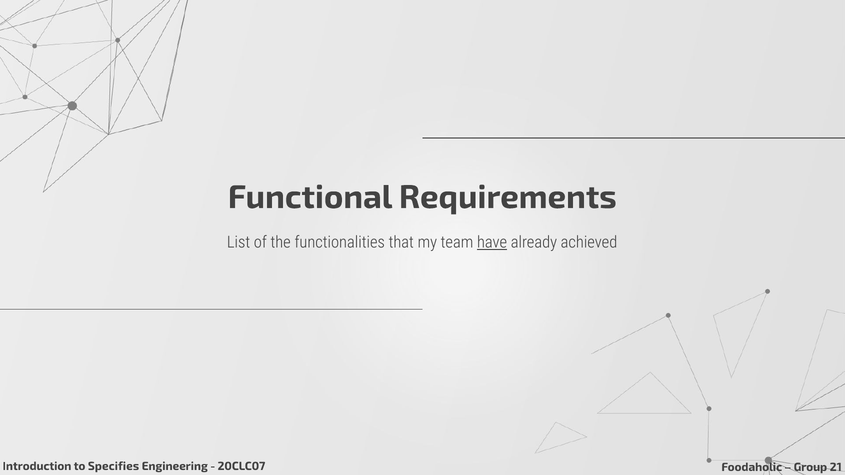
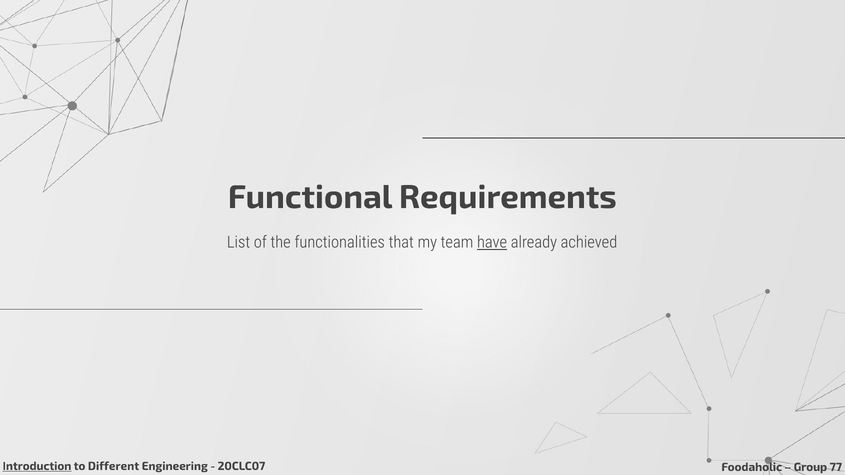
Introduction underline: none -> present (37, 466)
Specifies: Specifies -> Different (114, 466)
21: 21 -> 77 (836, 467)
